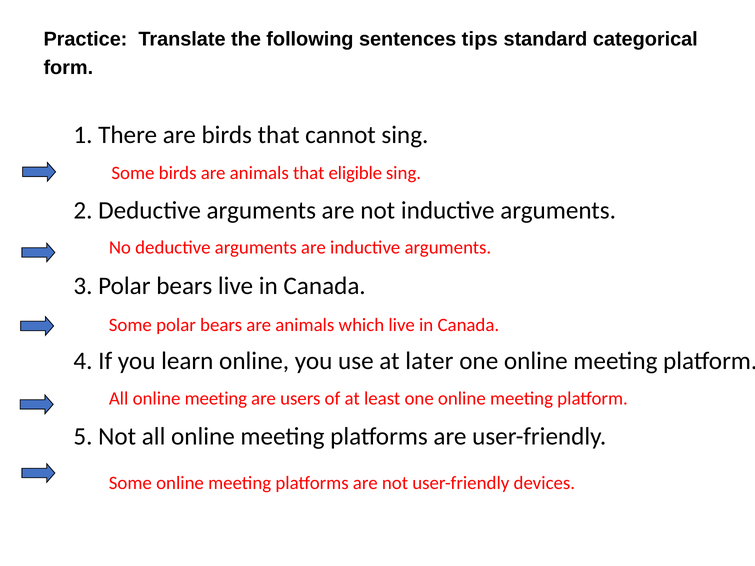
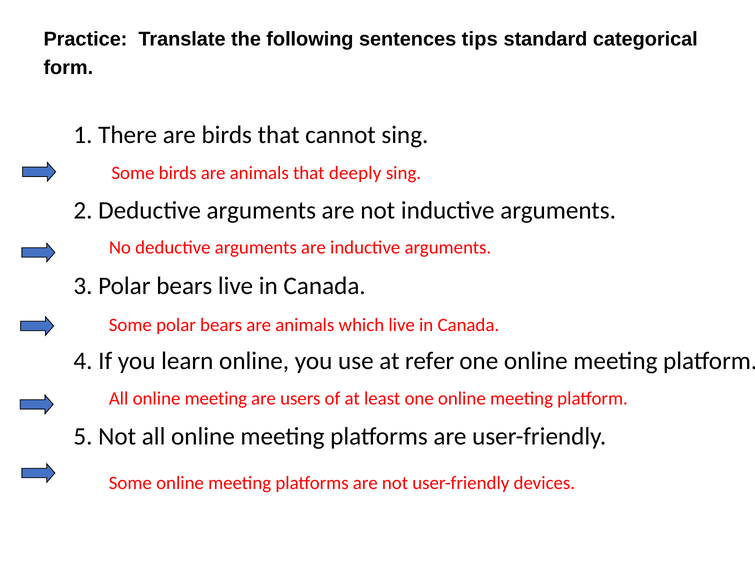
eligible: eligible -> deeply (355, 173)
later: later -> refer (430, 361)
